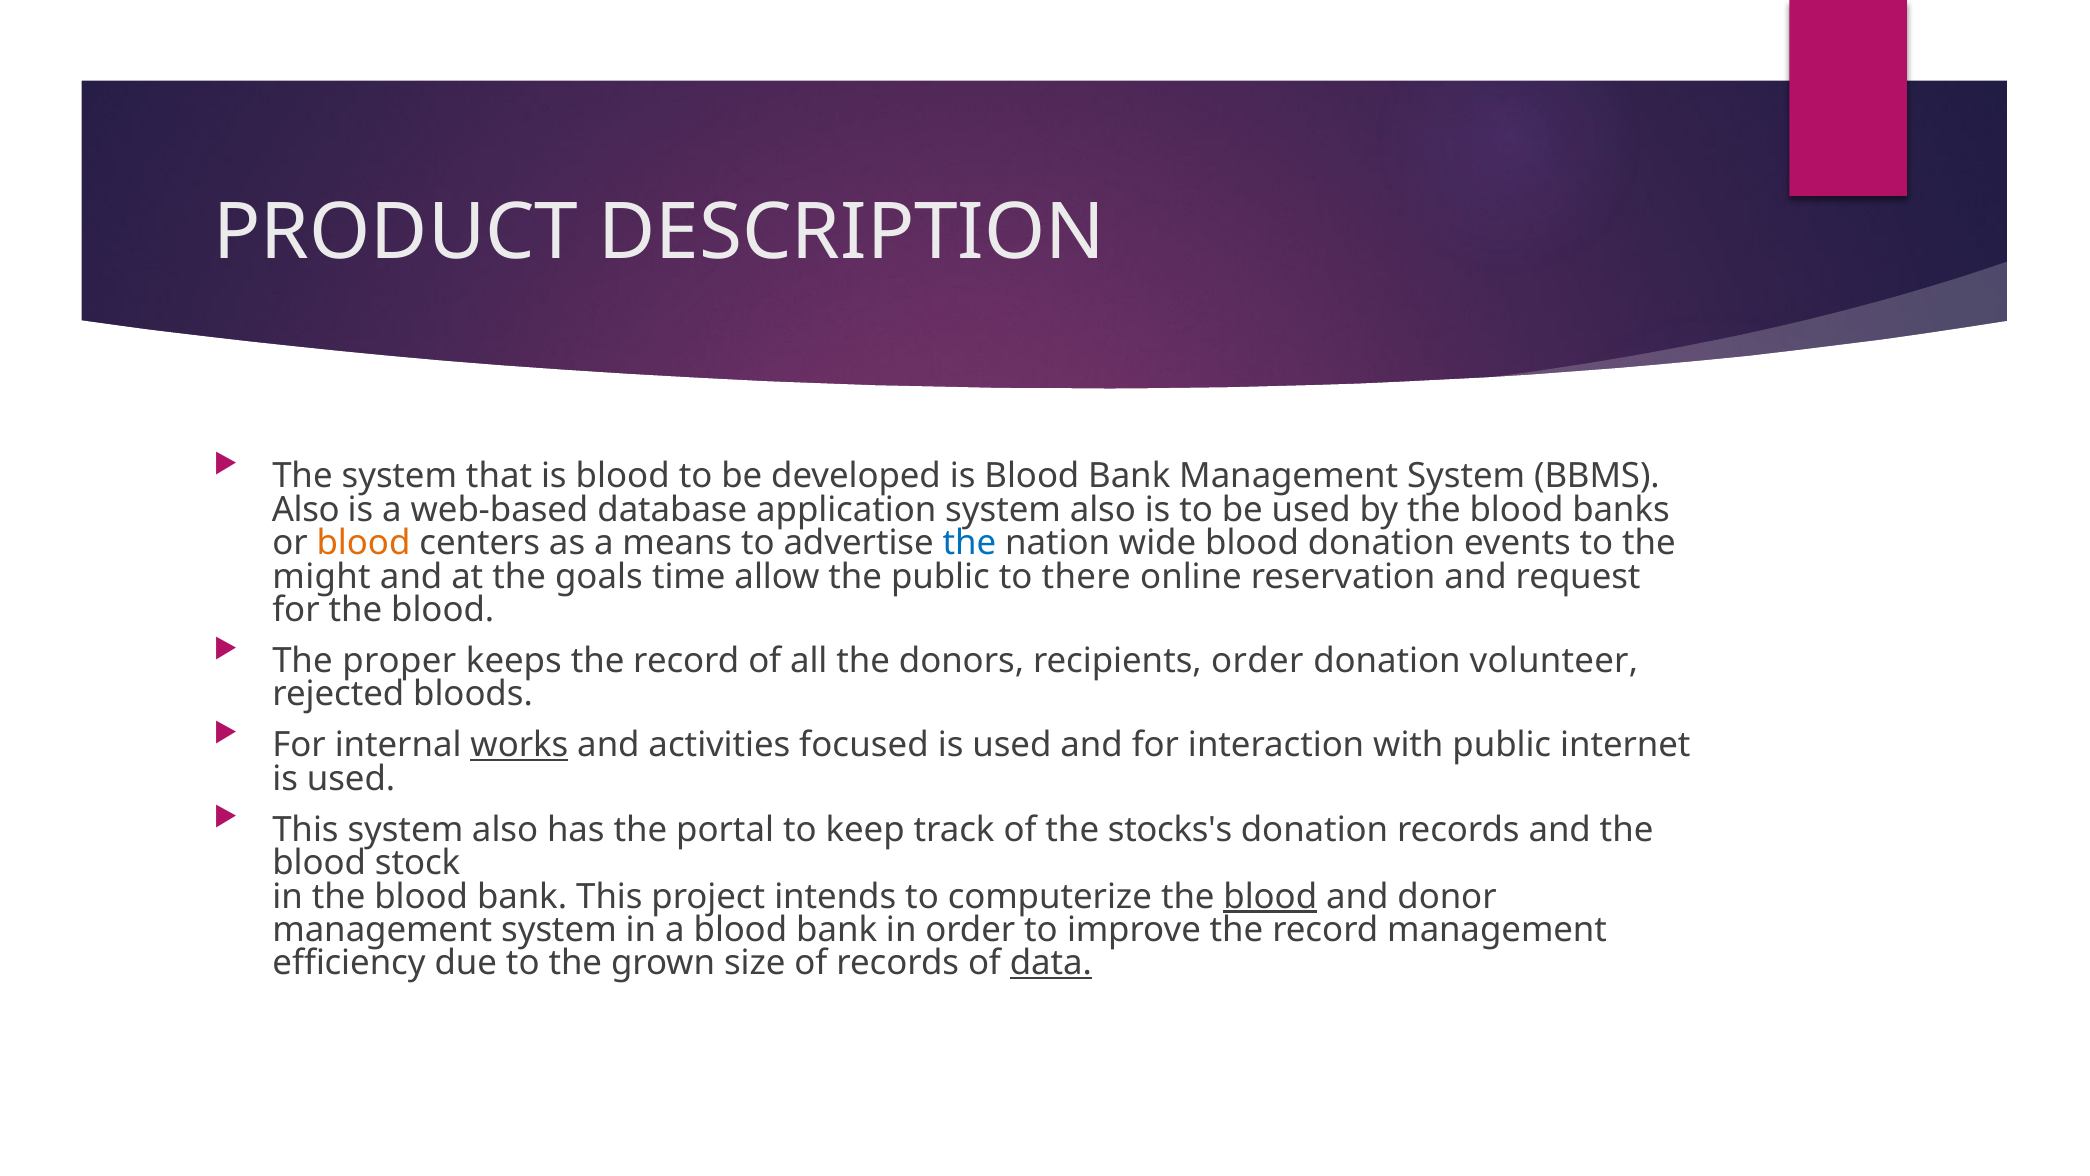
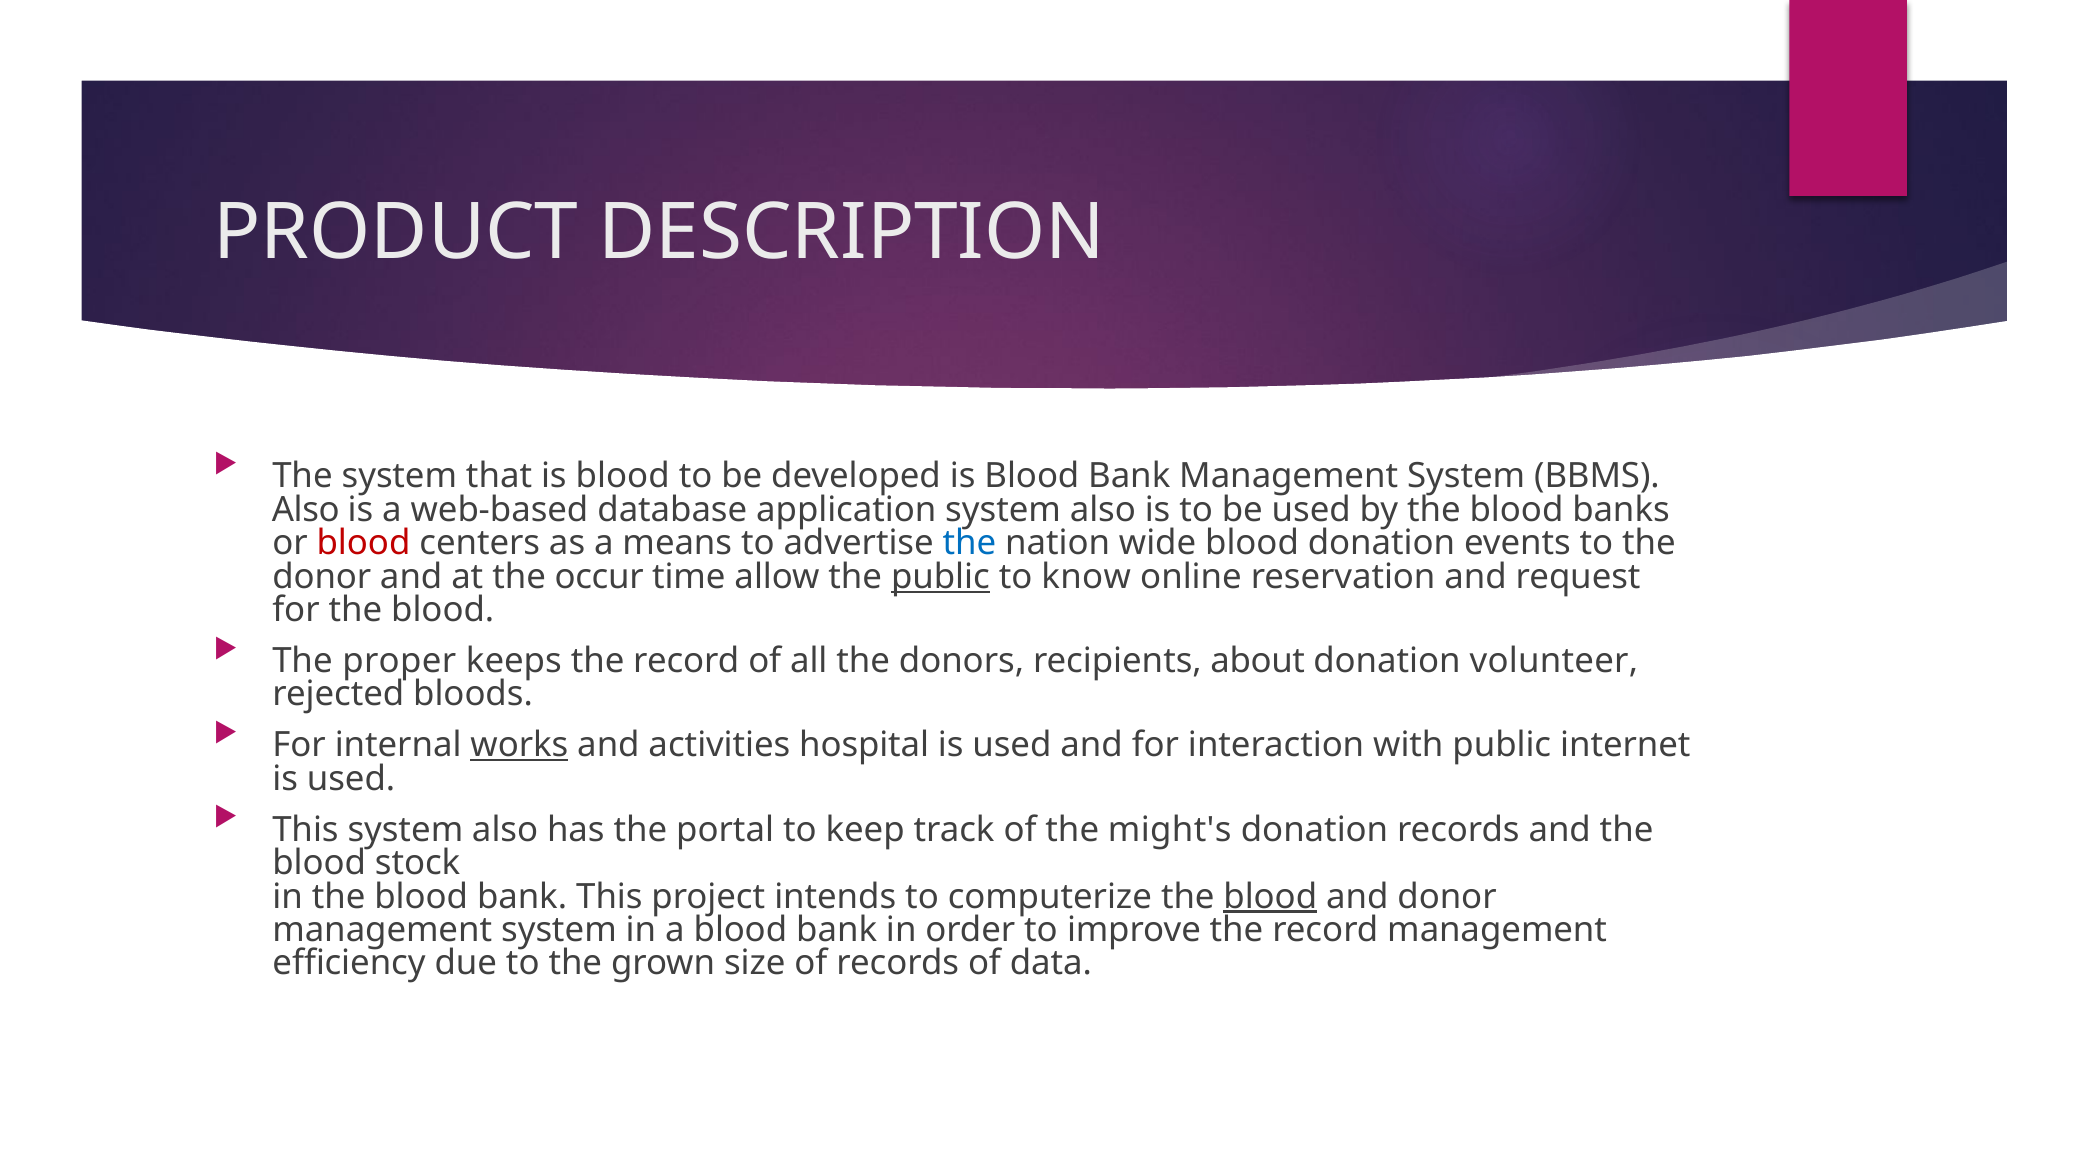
blood colour: orange -> red (364, 543)
might: might -> donor (322, 576)
goals: goals -> occur (599, 576)
public underline: none -> present (940, 576)
there: there -> know (1086, 576)
recipients order: order -> about (1258, 661)
focused: focused -> hospital (864, 745)
stocks's: stocks's -> might's (1170, 829)
data underline: present -> none (1051, 963)
